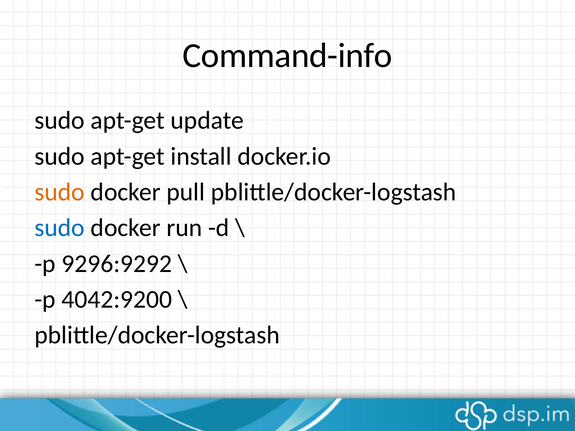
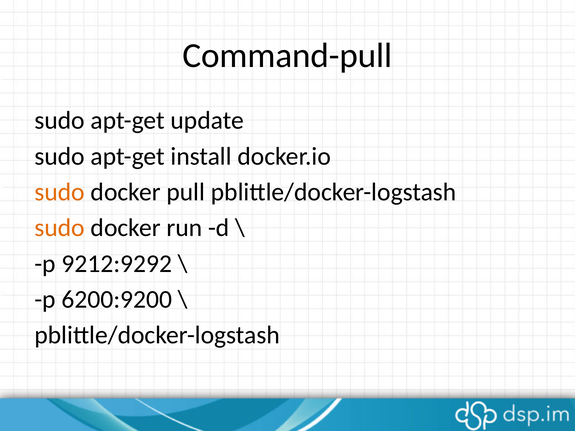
Command-info: Command-info -> Command-pull (287, 56)
sudo colour: blue -> orange (60, 228)
9296:9292: 9296:9292 -> 9212:9292 (117, 264)
4042:9200: 4042:9200 -> 6200:9200 (117, 300)
